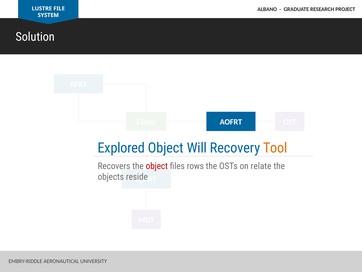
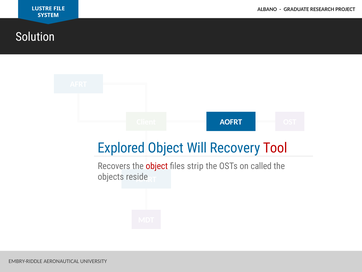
Tool colour: orange -> red (275, 148)
rows: rows -> strip (195, 166)
relate: relate -> called (261, 166)
